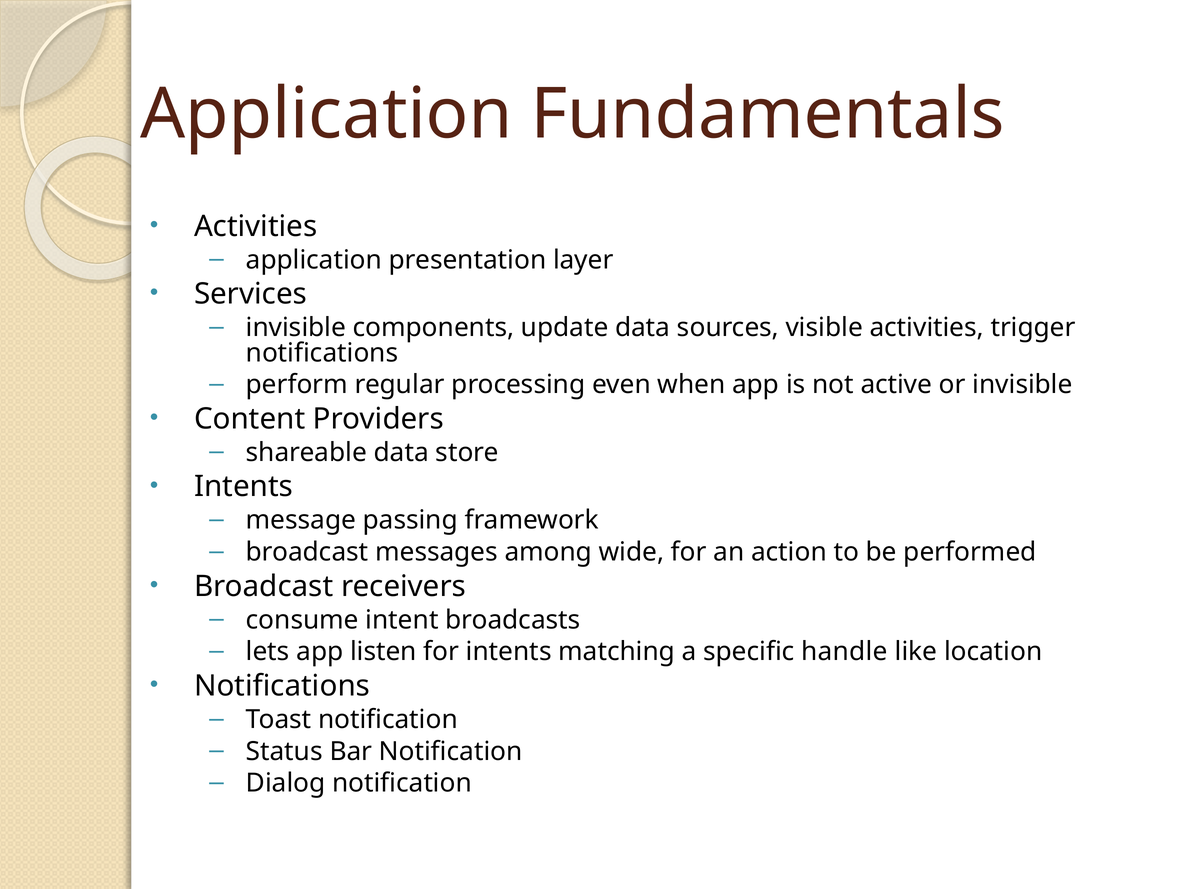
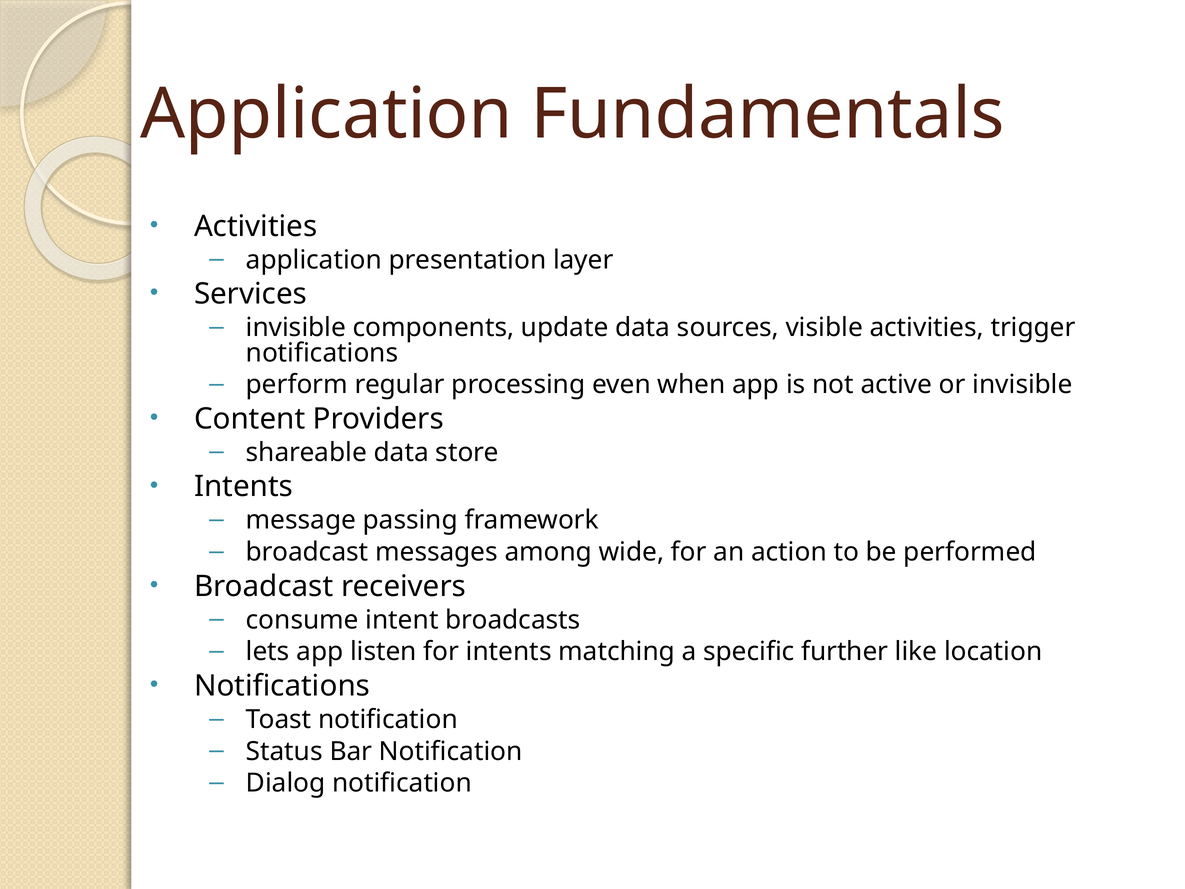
handle: handle -> further (845, 652)
